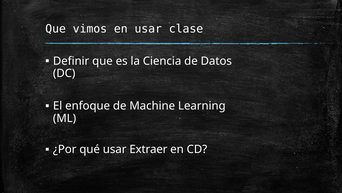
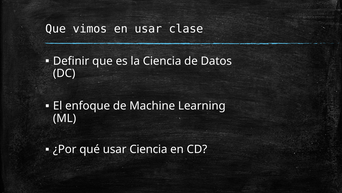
usar Extraer: Extraer -> Ciencia (148, 149)
